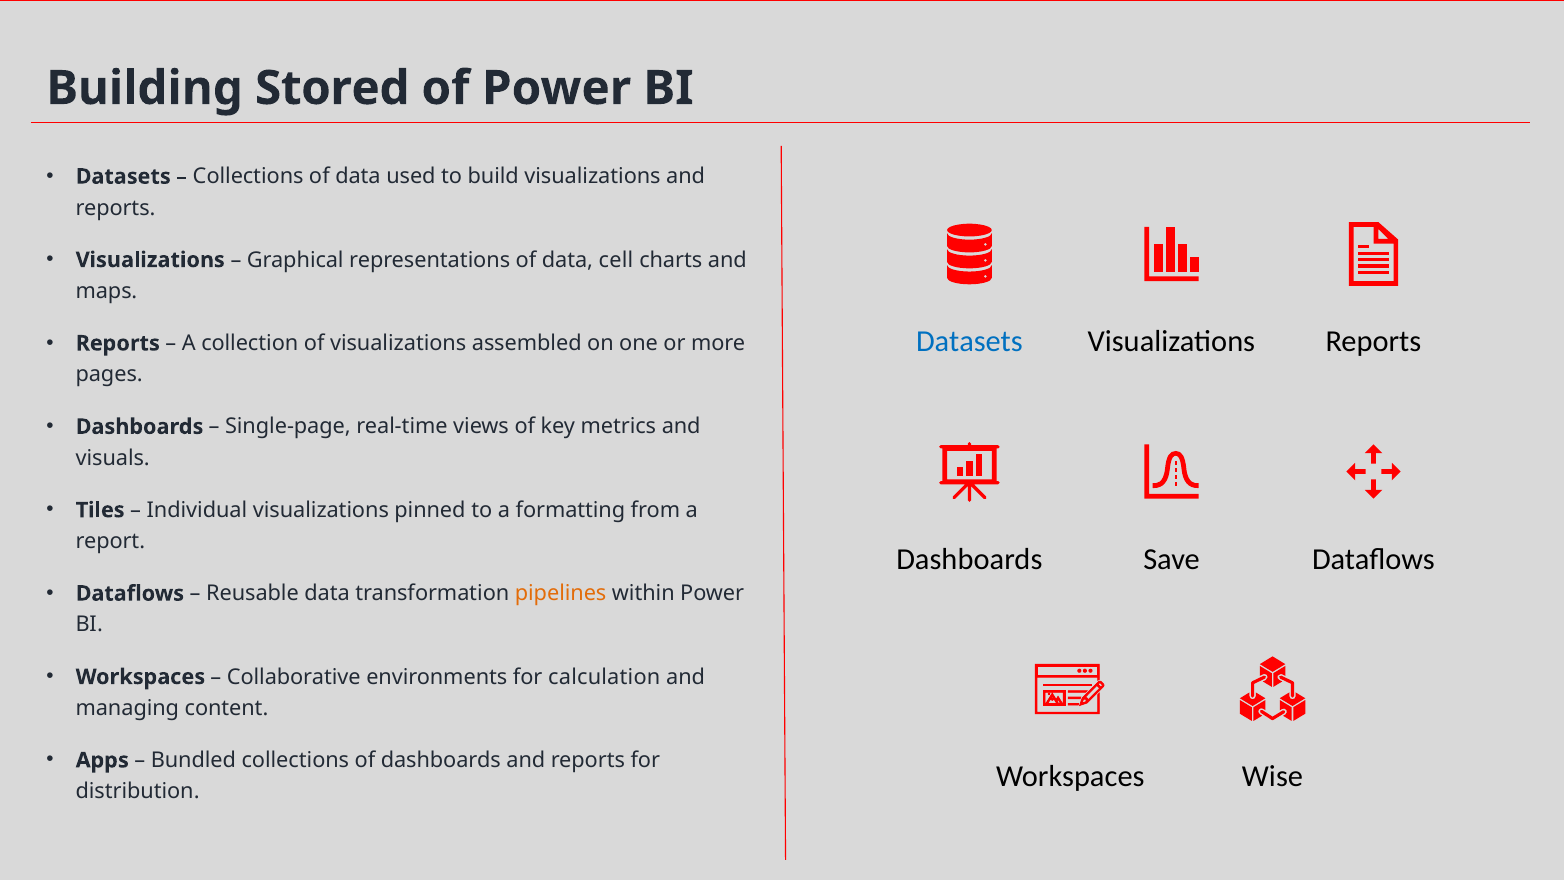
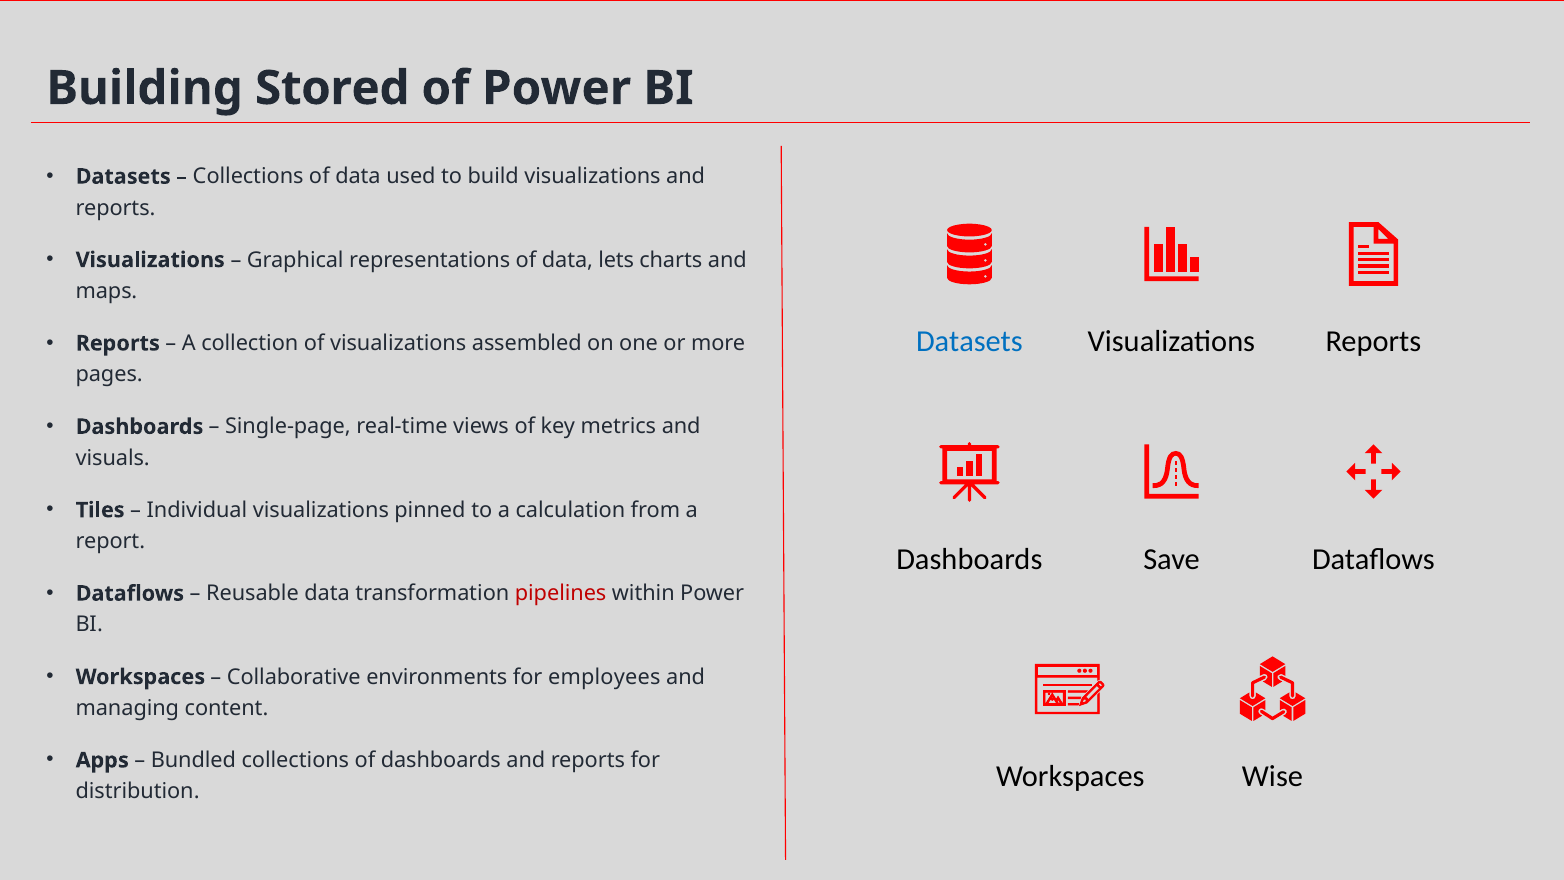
cell: cell -> lets (616, 260)
formatting: formatting -> calculation (570, 510)
pipelines colour: orange -> red (561, 593)
calculation: calculation -> employees (604, 677)
